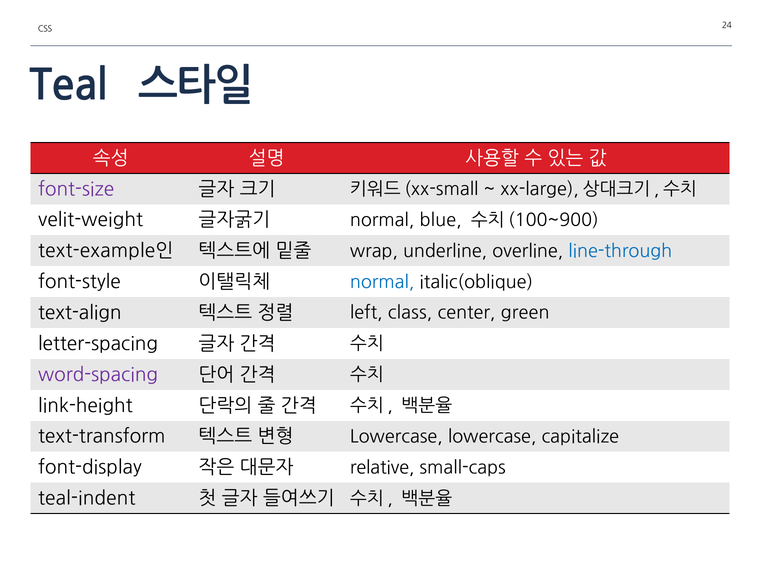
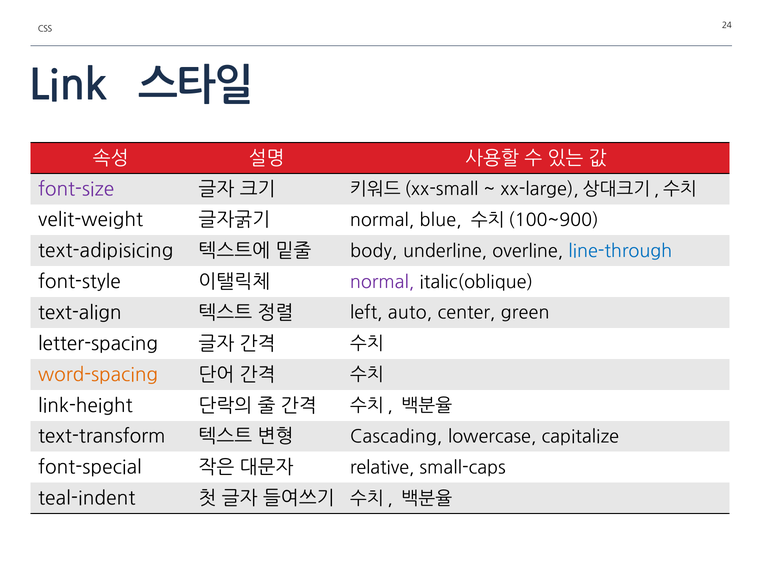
Teal: Teal -> Link (68, 86)
text-example인: text-example인 -> text-adipisicing (106, 251)
wrap: wrap -> body (374, 251)
normal colour: blue -> purple (382, 282)
class: class -> auto (410, 313)
word-spacing colour: purple -> orange (98, 375)
Lowercase: Lowercase -> Cascading (396, 437)
font-display: font-display -> font-special (90, 468)
